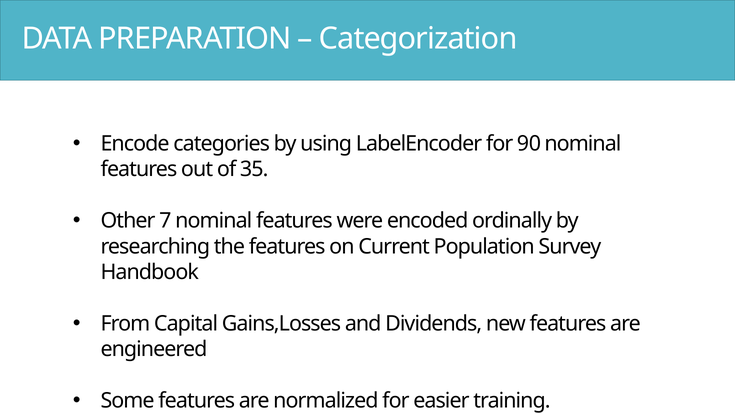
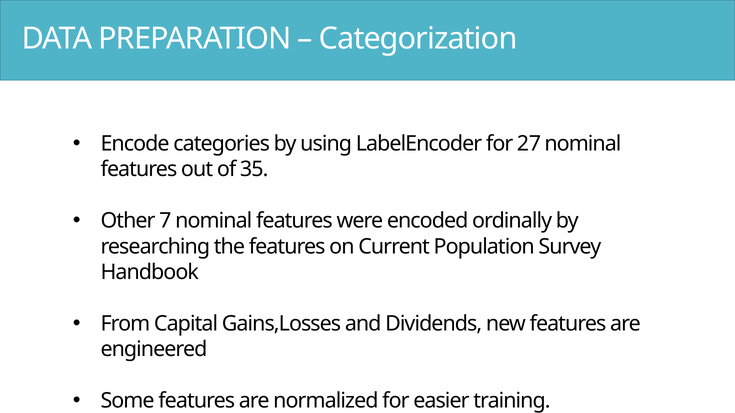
90: 90 -> 27 (529, 144)
